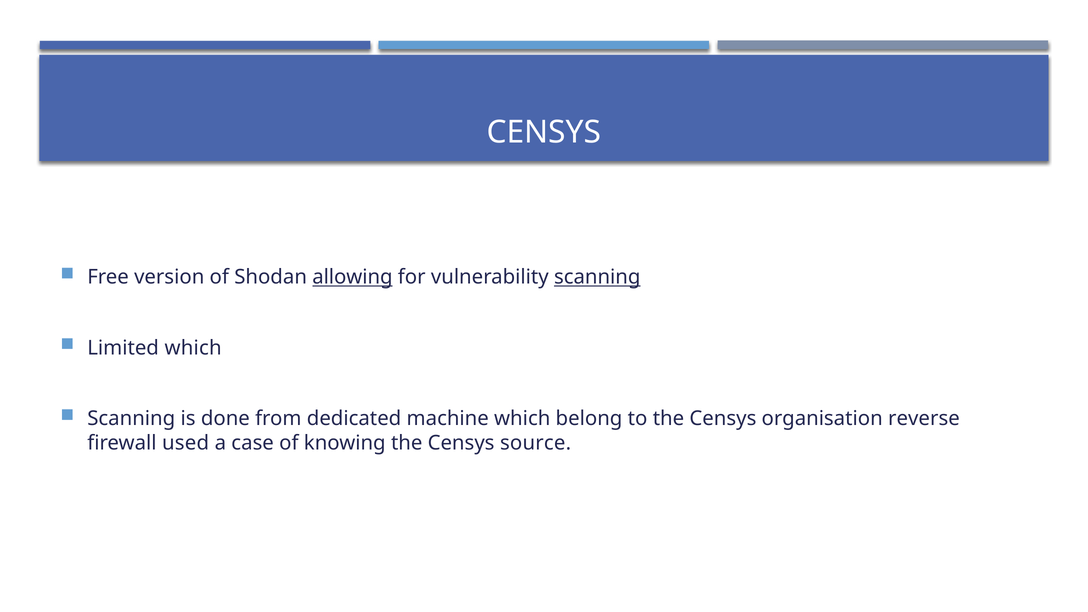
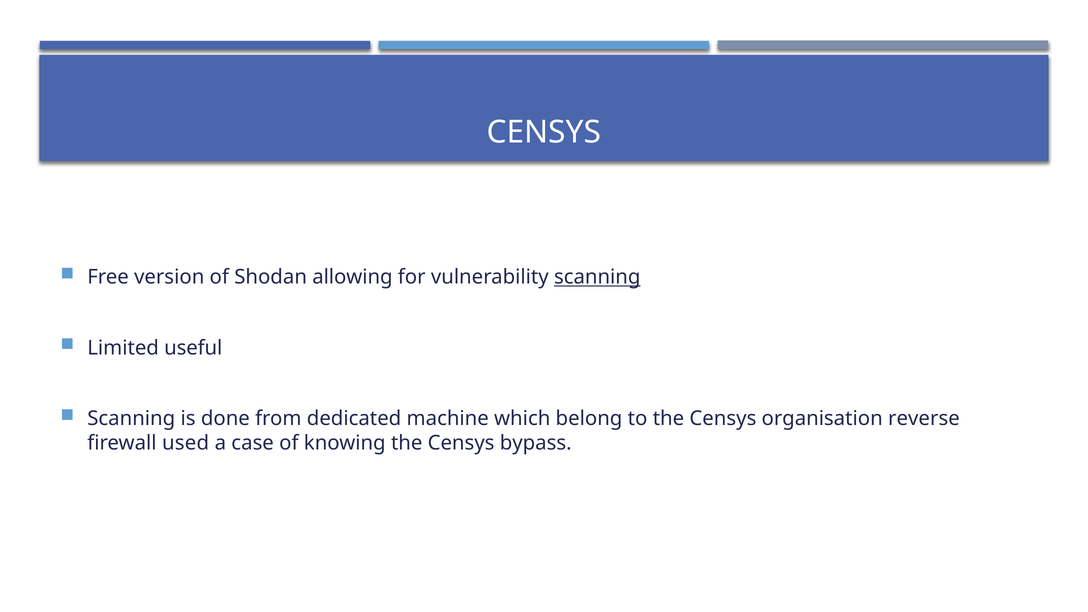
allowing underline: present -> none (352, 277)
Limited which: which -> useful (193, 348)
source: source -> bypass (536, 443)
